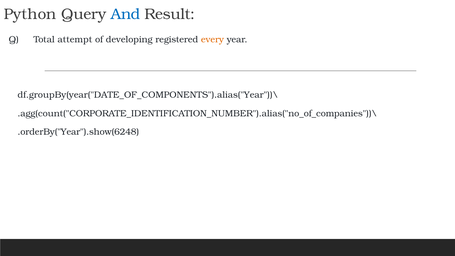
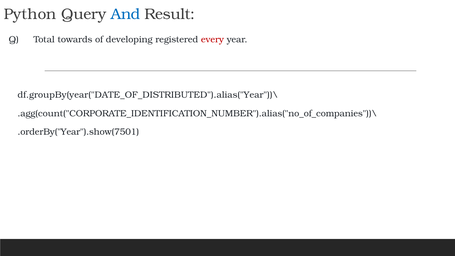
attempt: attempt -> towards (75, 39)
every colour: orange -> red (212, 39)
df.groupBy(year("DATE_OF_COMPONENTS").alias("Year"))\: df.groupBy(year("DATE_OF_COMPONENTS").alias("Year"))\ -> df.groupBy(year("DATE_OF_DISTRIBUTED").alias("Year"))\ (148, 95)
.orderBy("Year").show(6248: .orderBy("Year").show(6248 -> .orderBy("Year").show(7501 (78, 132)
